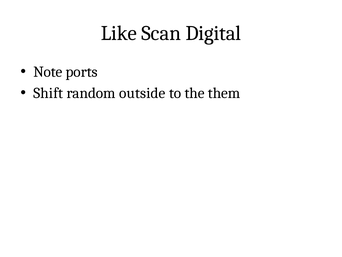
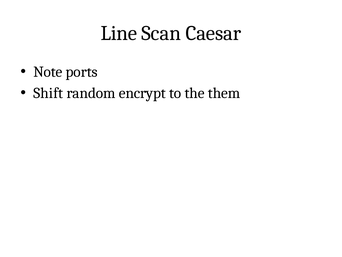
Like: Like -> Line (119, 33)
Digital: Digital -> Caesar (213, 33)
outside: outside -> encrypt (142, 93)
